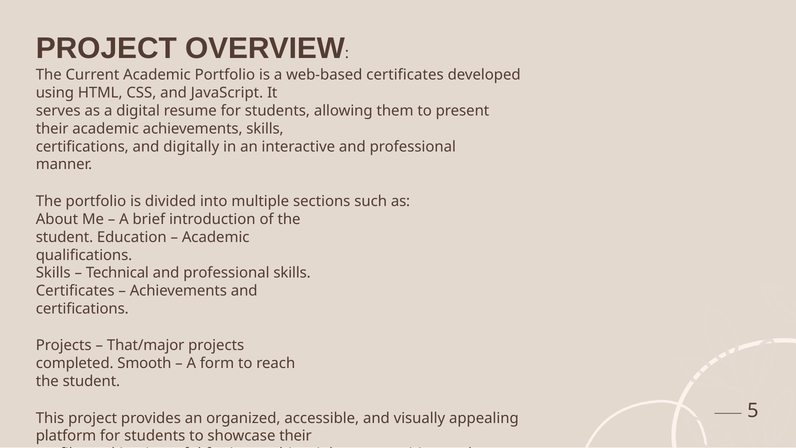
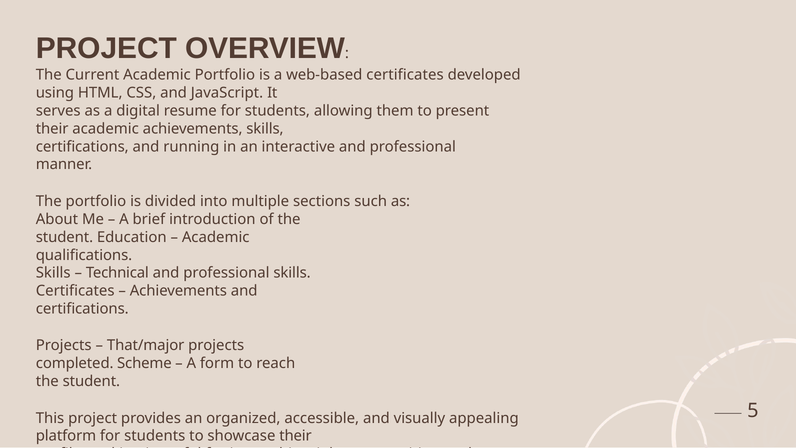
digitally: digitally -> running (191, 147)
Smooth: Smooth -> Scheme (144, 364)
